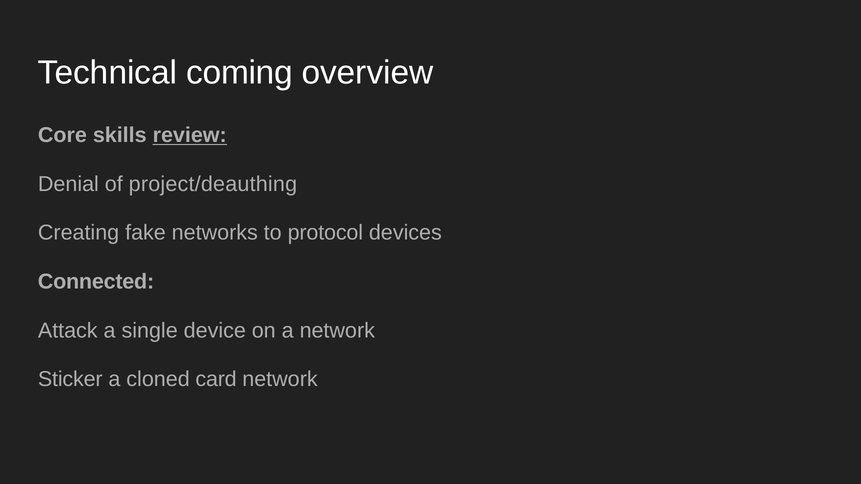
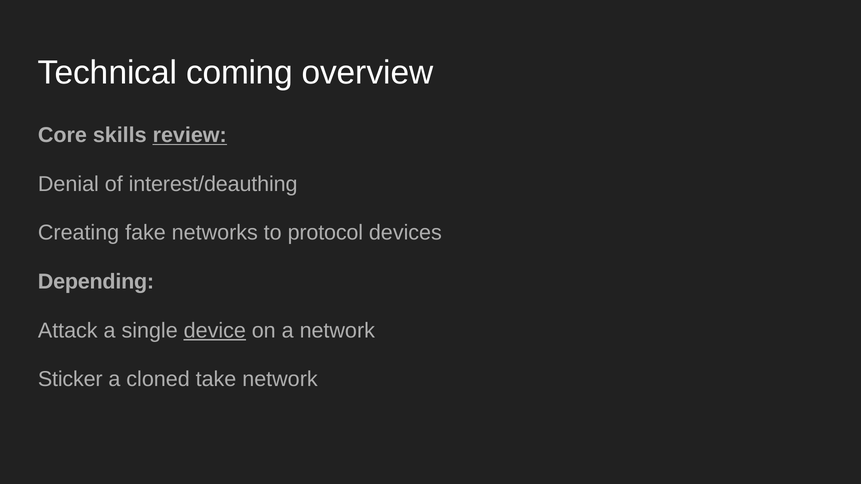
project/deauthing: project/deauthing -> interest/deauthing (213, 184)
Connected: Connected -> Depending (96, 282)
device underline: none -> present (215, 331)
card: card -> take (216, 379)
